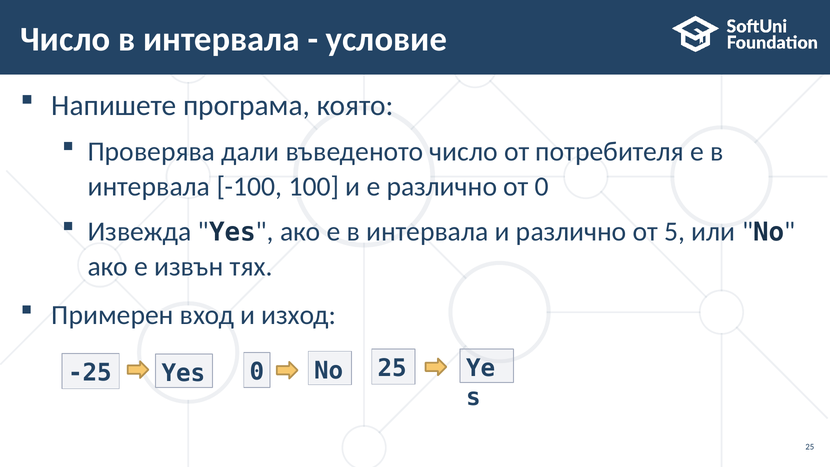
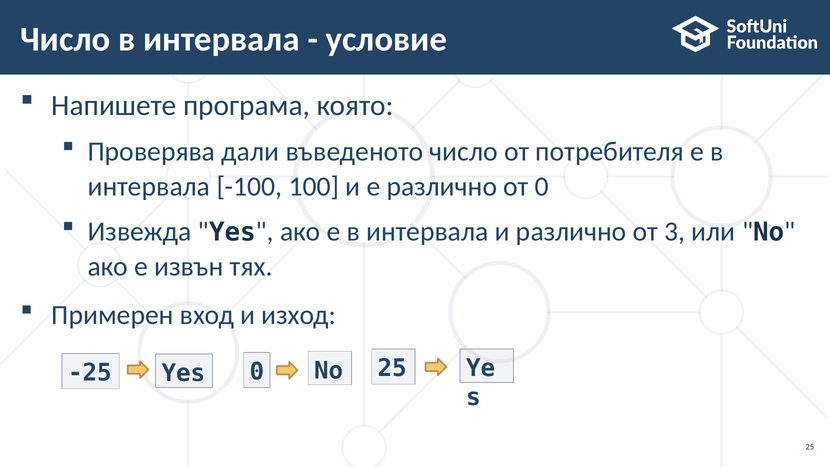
5: 5 -> 3 (675, 232)
